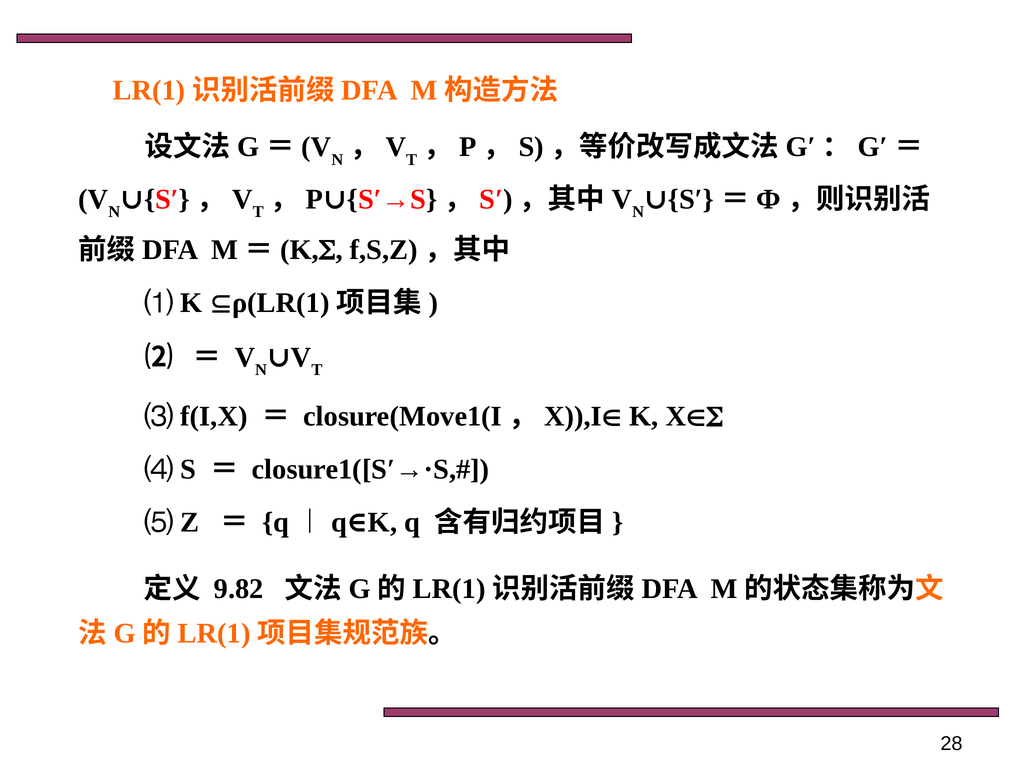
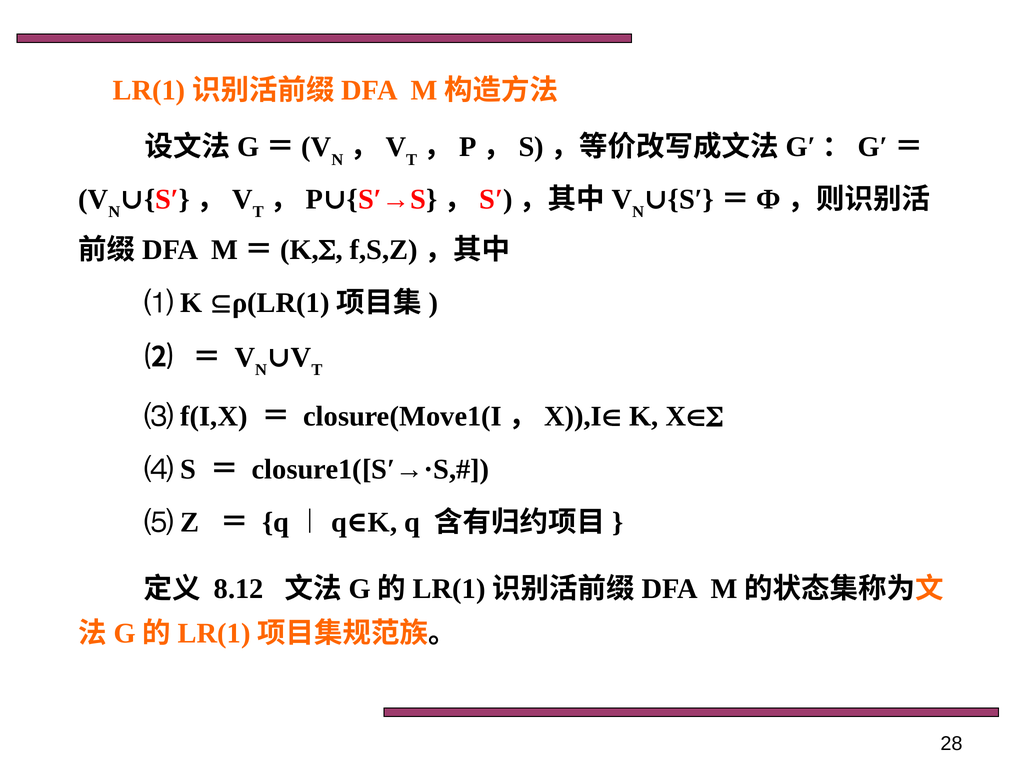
9.82: 9.82 -> 8.12 (239, 589)
